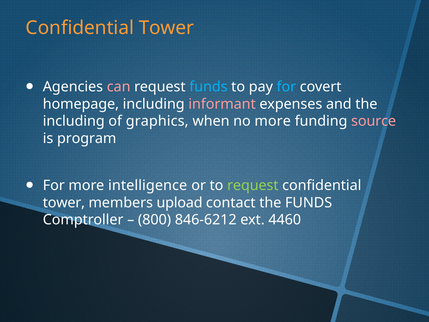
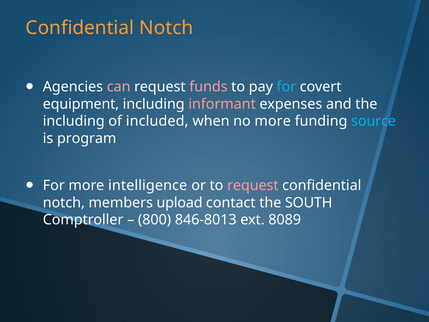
Tower: Tower -> Notch (166, 28)
funds colour: light blue -> pink (208, 87)
homepage: homepage -> equipment (81, 104)
graphics: graphics -> included (157, 121)
source colour: pink -> light blue (374, 121)
request colour: light green -> pink (253, 185)
tower: tower -> notch (64, 203)
the FUNDS: FUNDS -> SOUTH (309, 203)
846-6212: 846-6212 -> 846-8013 (206, 220)
4460: 4460 -> 8089 (285, 220)
